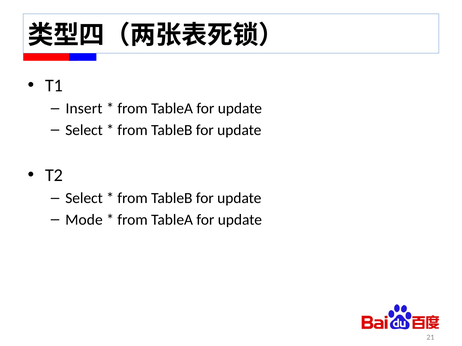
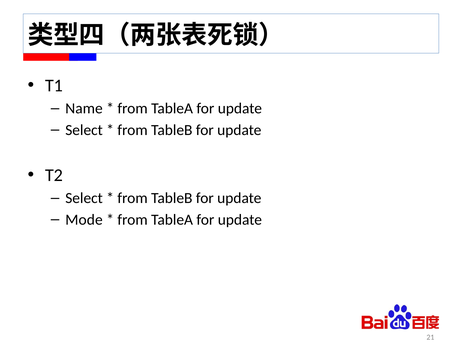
Insert: Insert -> Name (84, 109)
